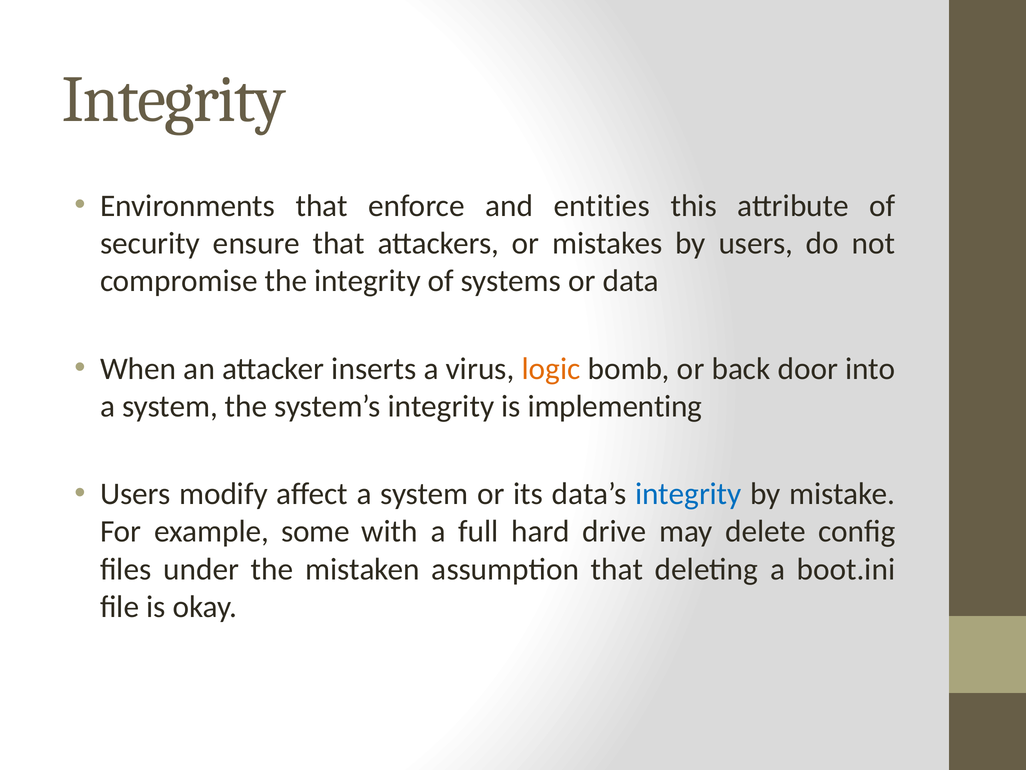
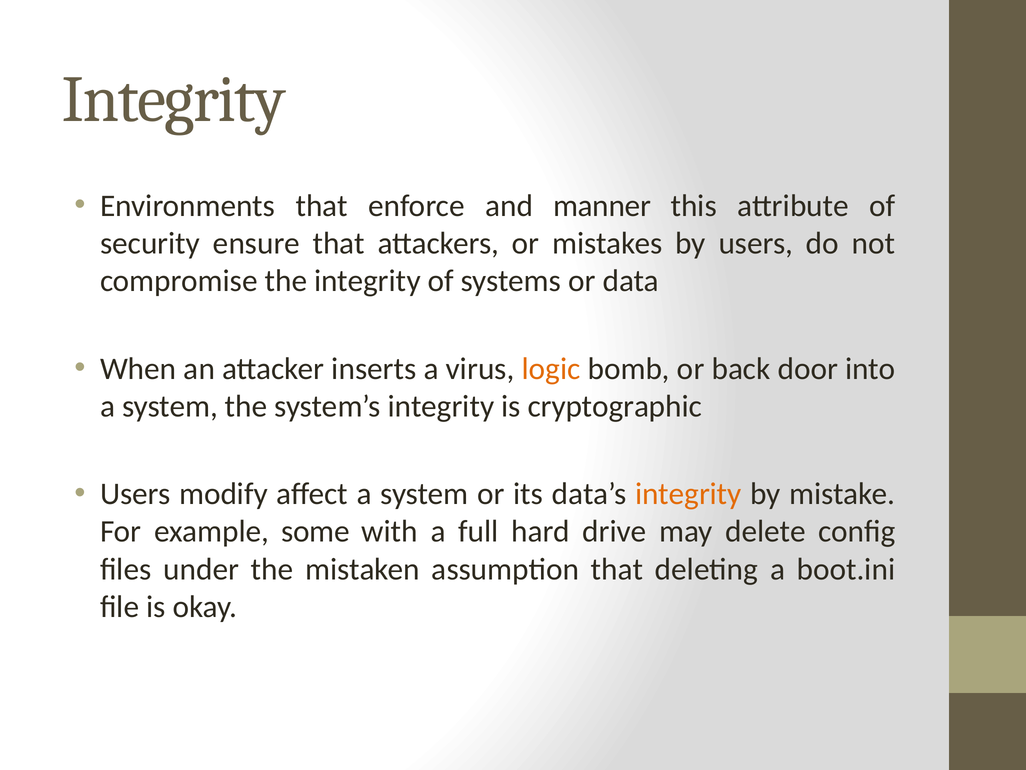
entities: entities -> manner (602, 206)
implementing: implementing -> cryptographic (615, 406)
integrity colour: blue -> orange (688, 494)
